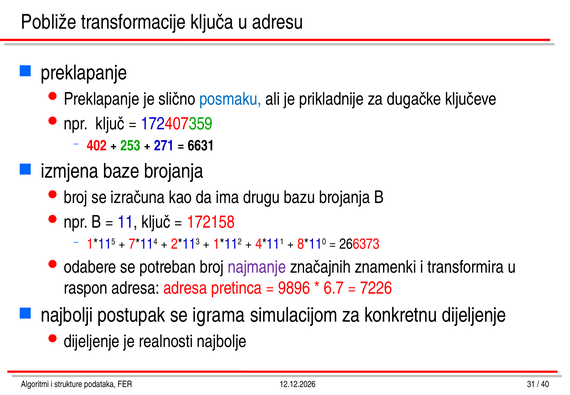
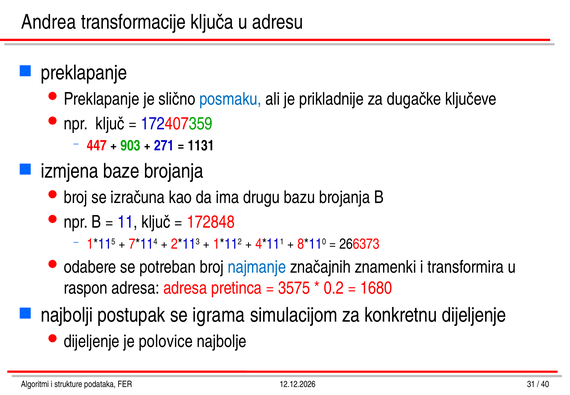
Pobliže: Pobliže -> Andrea (49, 22)
402: 402 -> 447 (97, 145)
253: 253 -> 903 (130, 145)
6631: 6631 -> 1131 (201, 145)
172158: 172158 -> 172848 (211, 222)
najmanje colour: purple -> blue (257, 267)
9896: 9896 -> 3575 (294, 288)
6.7: 6.7 -> 0.2 (334, 288)
7226: 7226 -> 1680 (376, 288)
realnosti: realnosti -> polovice (166, 341)
